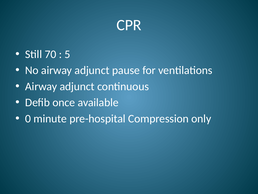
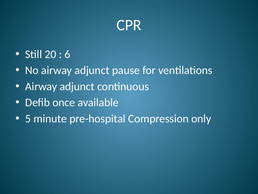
70: 70 -> 20 (50, 54)
5: 5 -> 6 (67, 54)
0: 0 -> 5 (28, 118)
